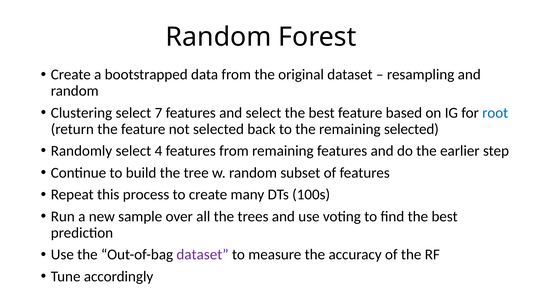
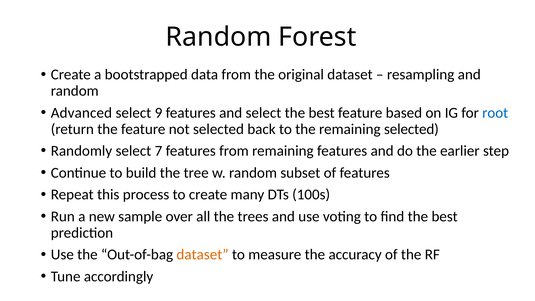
Clustering: Clustering -> Advanced (81, 113)
7: 7 -> 9 (159, 113)
4: 4 -> 7 (159, 151)
dataset colour: purple -> orange (203, 255)
